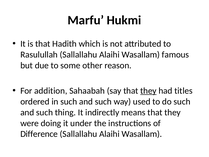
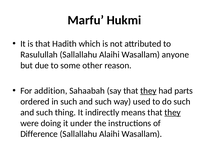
famous: famous -> anyone (175, 54)
titles: titles -> parts (184, 91)
they underline: none -> present (173, 112)
